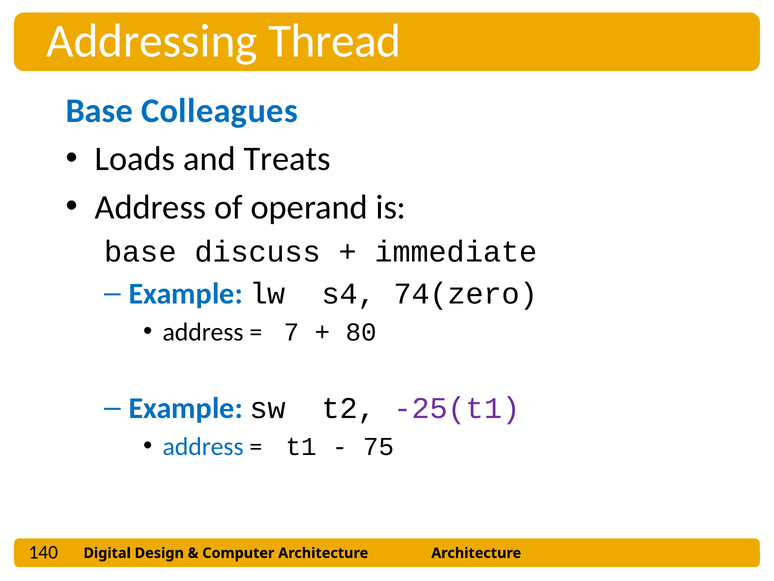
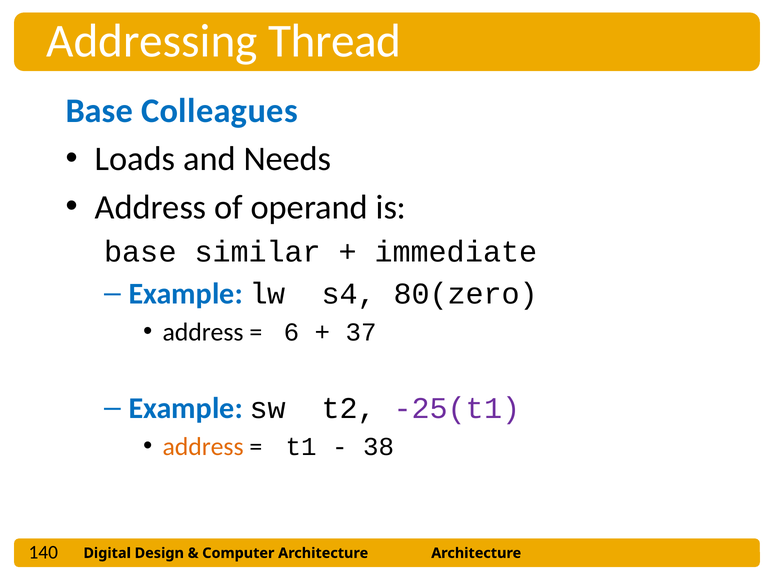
Treats: Treats -> Needs (287, 159)
discuss: discuss -> similar (258, 252)
74(zero: 74(zero -> 80(zero (466, 294)
7: 7 -> 6 (291, 332)
80: 80 -> 37 (361, 332)
address colour: blue -> orange (203, 446)
75: 75 -> 38 (379, 446)
